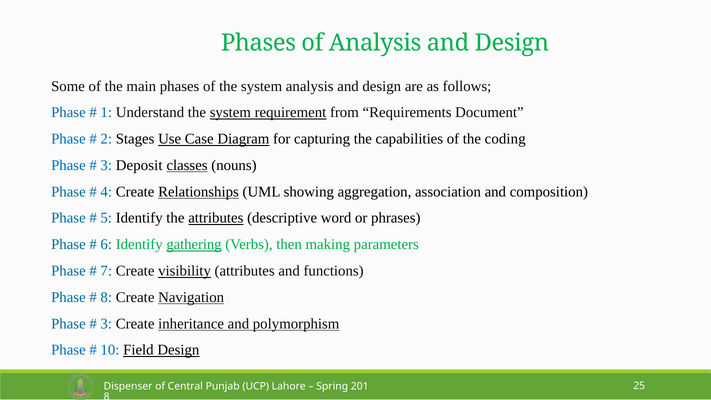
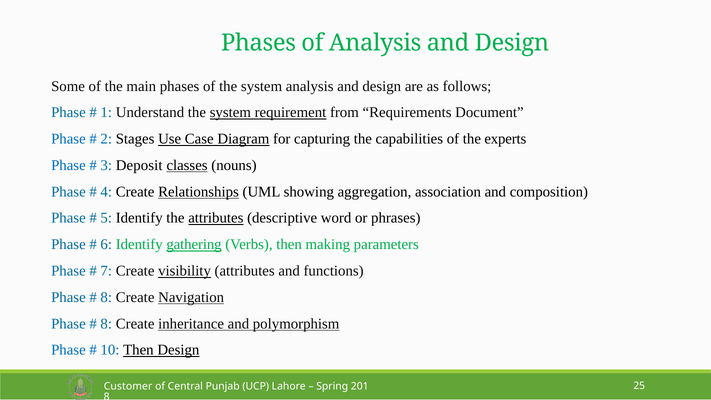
coding: coding -> experts (505, 139)
3: 3 -> 8 (106, 324)
10 Field: Field -> Then (138, 350)
Dispenser: Dispenser -> Customer (128, 386)
